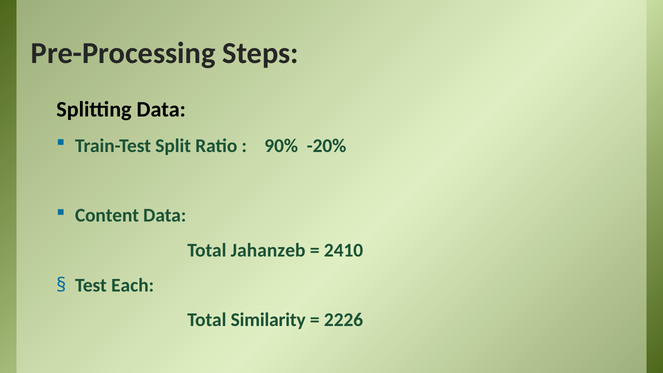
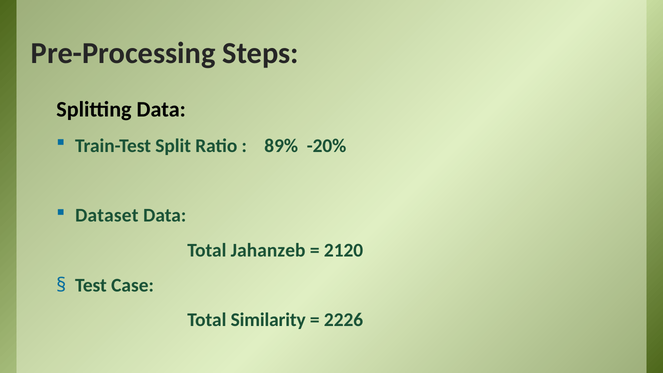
90%: 90% -> 89% (281, 146)
Content: Content -> Dataset (107, 215)
2410: 2410 -> 2120 (344, 250)
Each: Each -> Case (133, 285)
